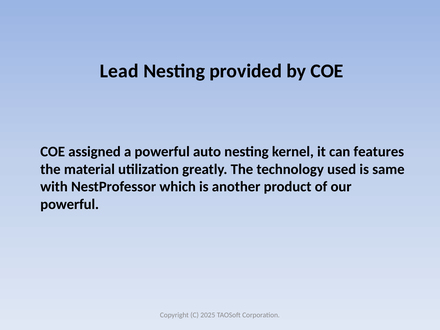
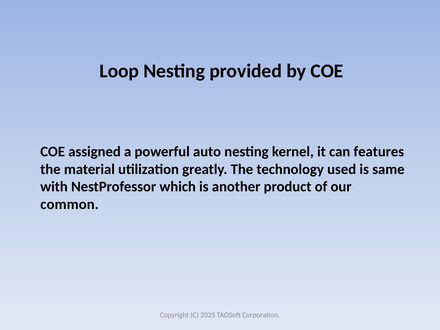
Lead: Lead -> Loop (119, 71)
powerful: powerful -> common (70, 204)
